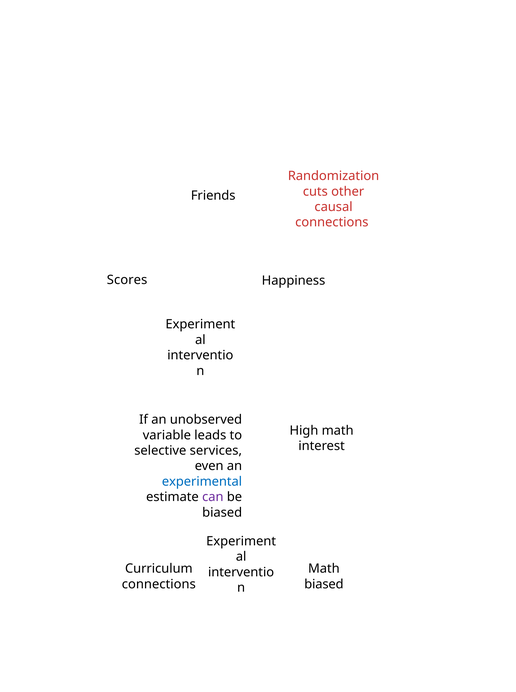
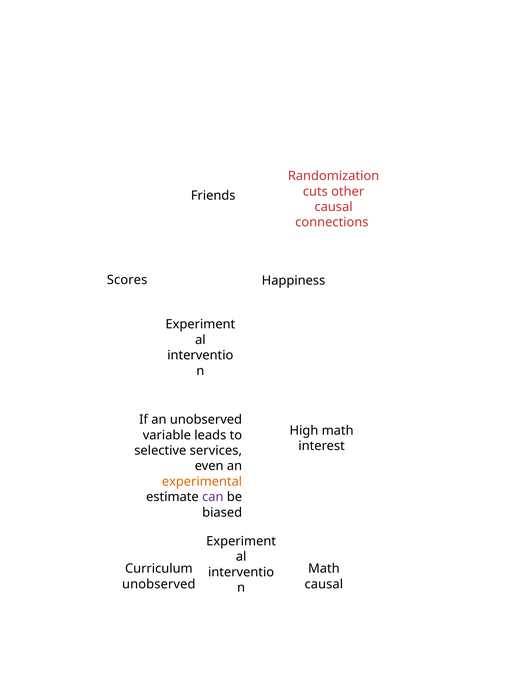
experimental colour: blue -> orange (202, 482)
connections: connections -> unobserved (159, 585)
biased: biased -> causal (324, 585)
